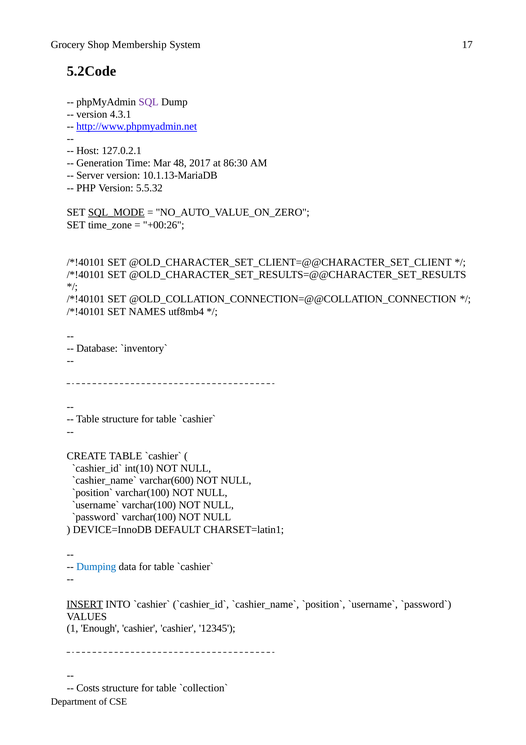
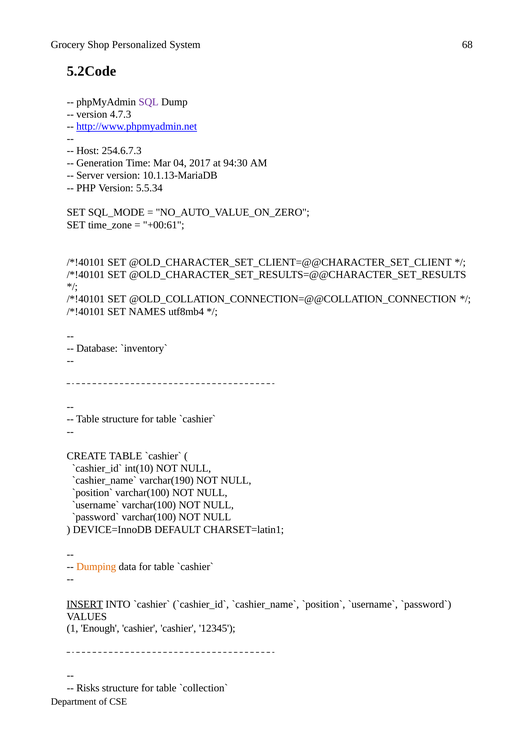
Membership: Membership -> Personalized (139, 45)
17: 17 -> 68 (467, 45)
4.3.1: 4.3.1 -> 4.7.3 (121, 114)
127.0.2.1: 127.0.2.1 -> 254.6.7.3 (122, 151)
48: 48 -> 04 (180, 163)
86:30: 86:30 -> 94:30 (235, 163)
5.5.32: 5.5.32 -> 5.5.34 (149, 188)
SQL_MODE underline: present -> none (116, 212)
+00:26: +00:26 -> +00:61 (164, 225)
varchar(600: varchar(600 -> varchar(190 (167, 480)
Dumping colour: blue -> orange (96, 566)
Costs: Costs -> Risks (88, 687)
